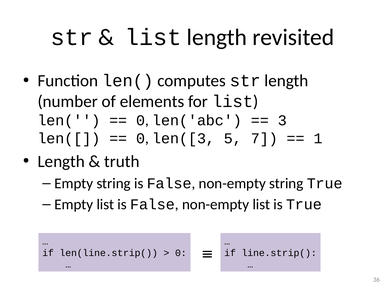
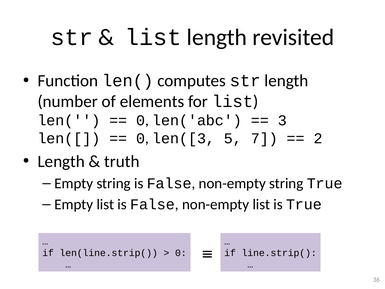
1: 1 -> 2 (318, 138)
